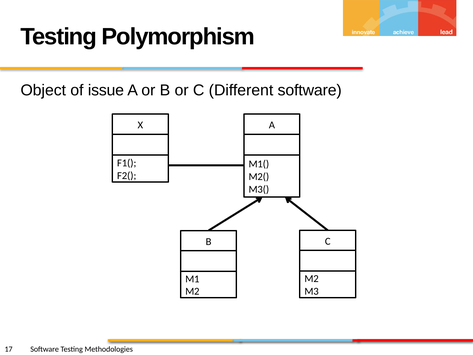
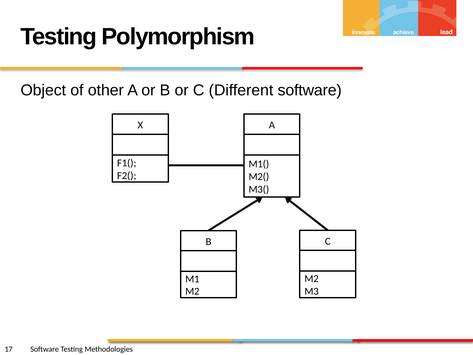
issue: issue -> other (106, 90)
